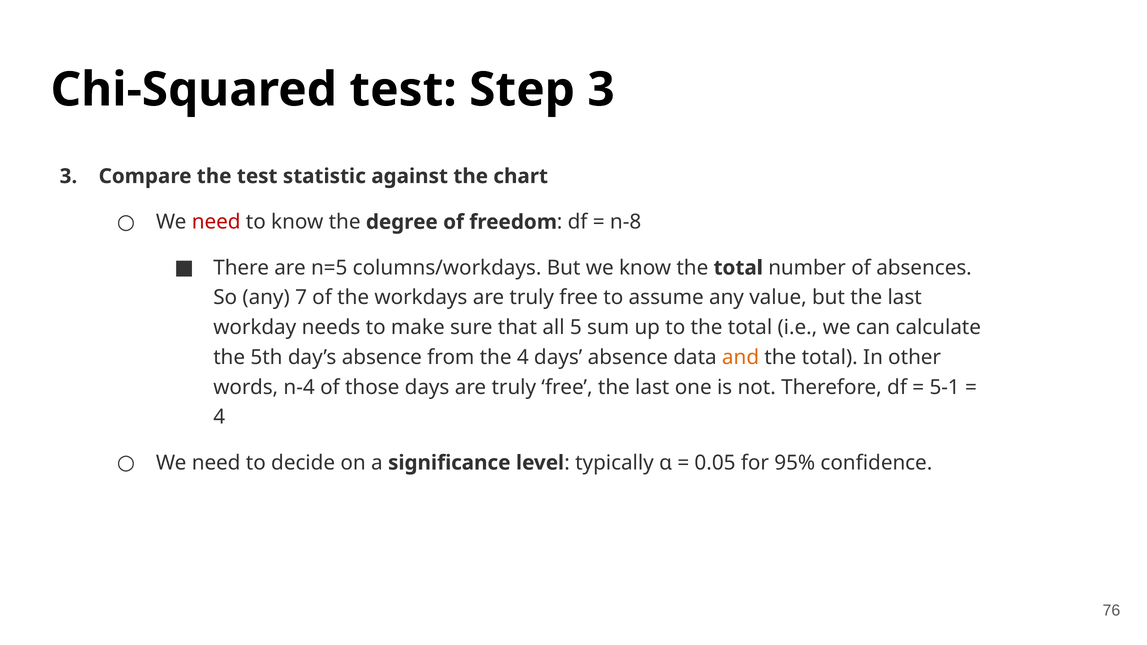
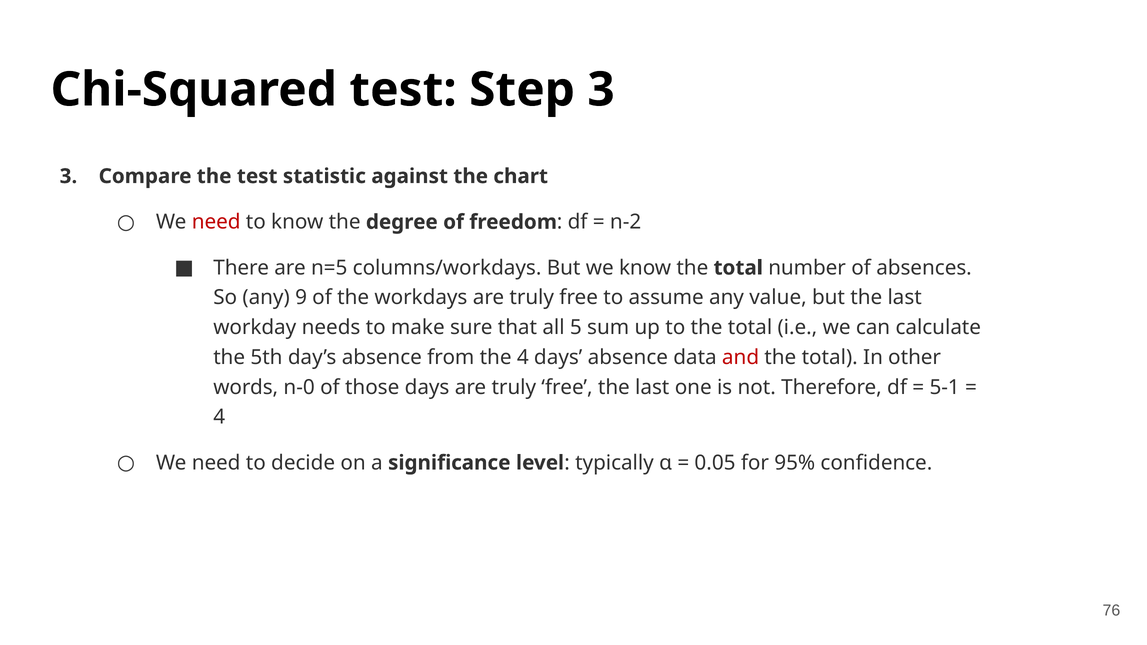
n-8: n-8 -> n-2 (626, 222)
7: 7 -> 9 (301, 298)
and colour: orange -> red (741, 357)
n-4: n-4 -> n-0 (299, 387)
